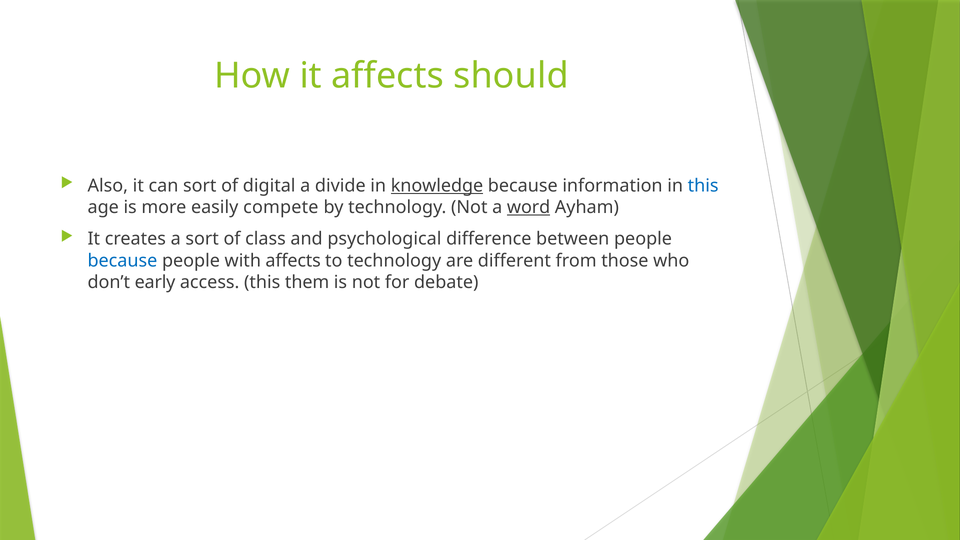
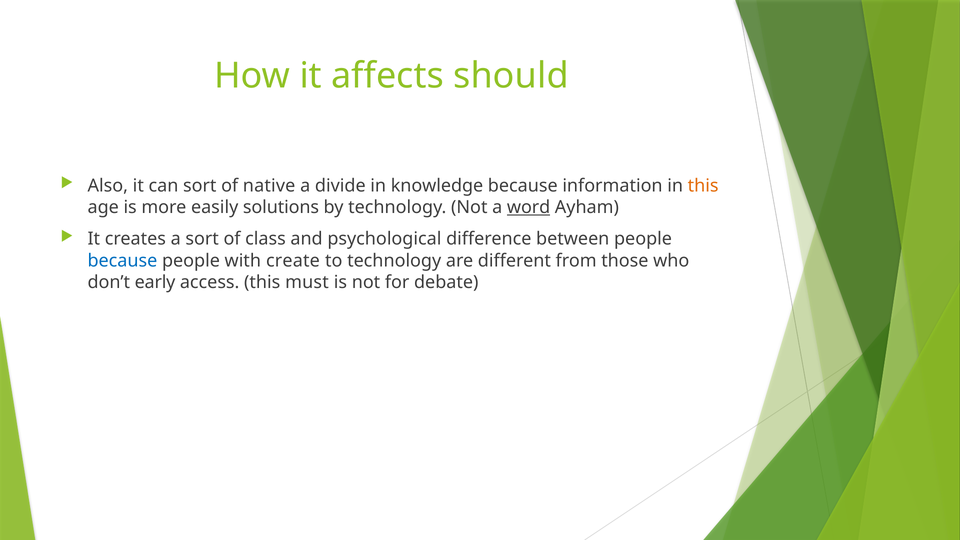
digital: digital -> native (269, 186)
knowledge underline: present -> none (437, 186)
this colour: blue -> orange (703, 186)
compete: compete -> solutions (281, 207)
with affects: affects -> create (293, 261)
them: them -> must (307, 282)
